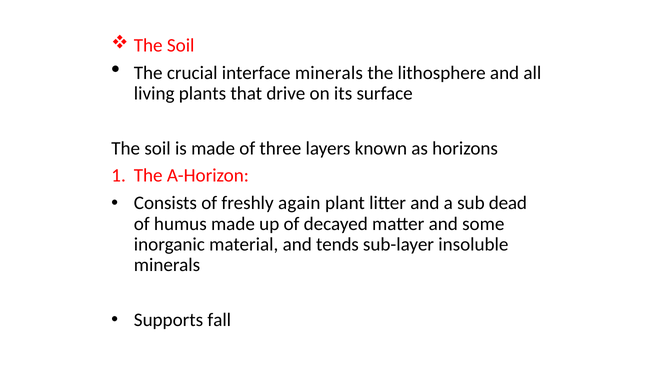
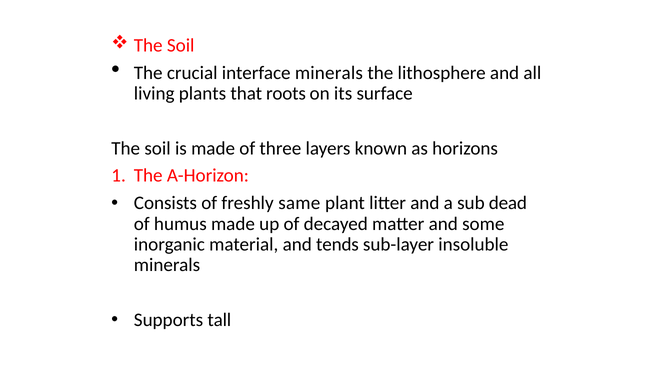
drive: drive -> roots (286, 94)
again: again -> same (299, 203)
fall: fall -> tall (219, 320)
